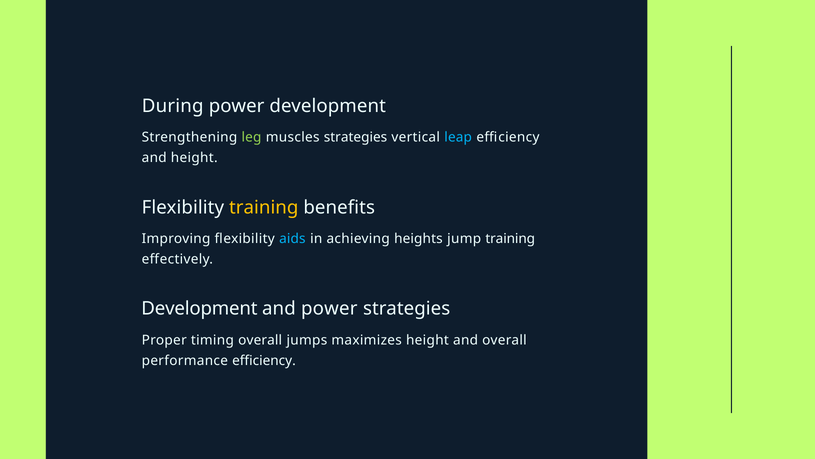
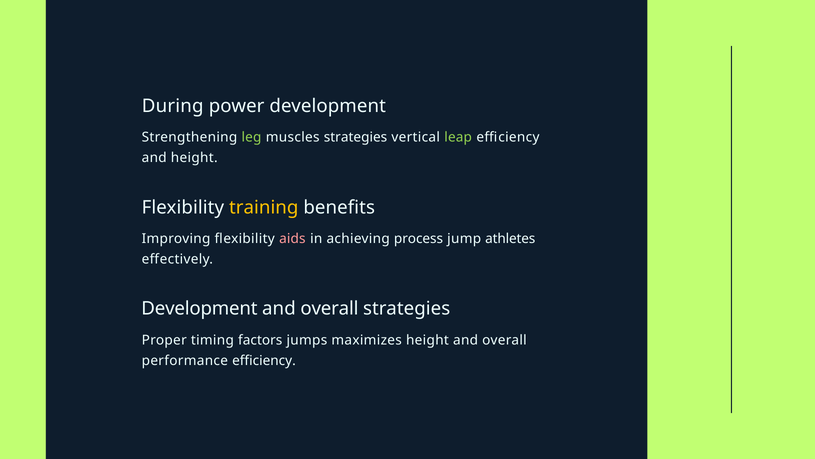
leap colour: light blue -> light green (458, 137)
aids colour: light blue -> pink (292, 239)
heights: heights -> process (419, 239)
jump training: training -> athletes (510, 239)
power: power -> overall (329, 308)
timing overall: overall -> factors (260, 340)
